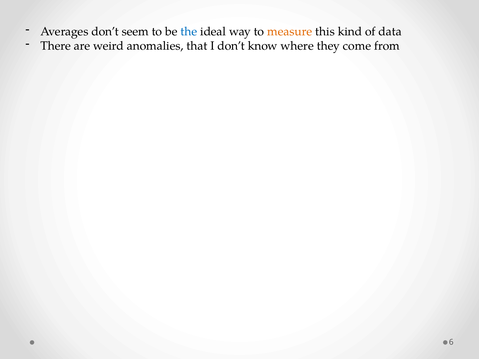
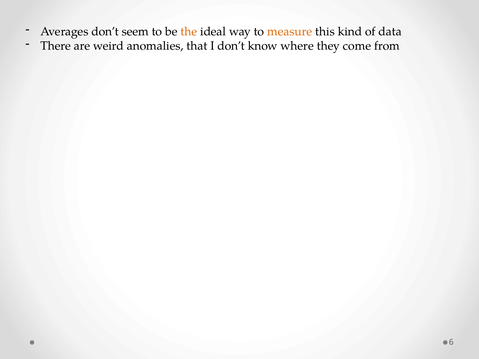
the colour: blue -> orange (189, 32)
